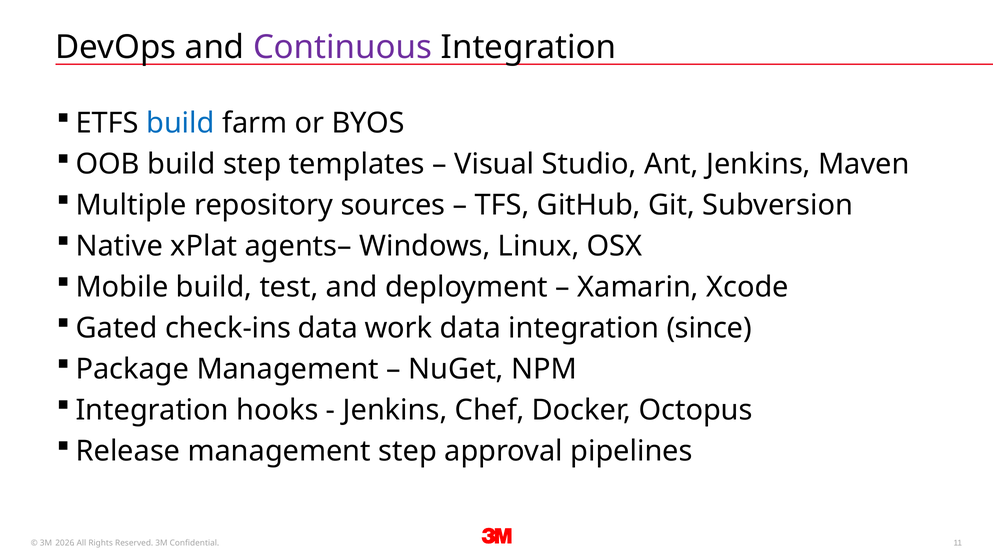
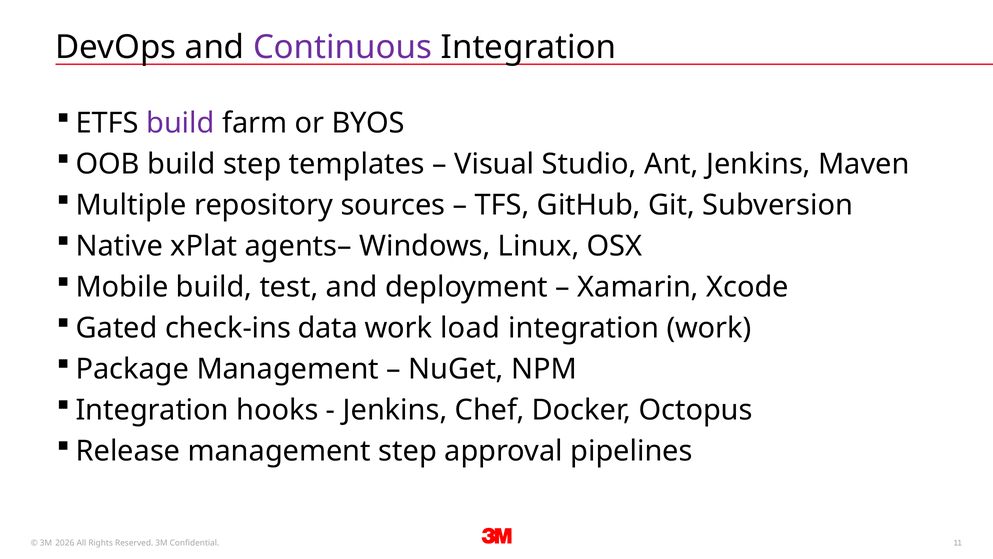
build colour: blue -> purple (181, 123)
work data: data -> load (470, 328)
integration since: since -> work (709, 328)
